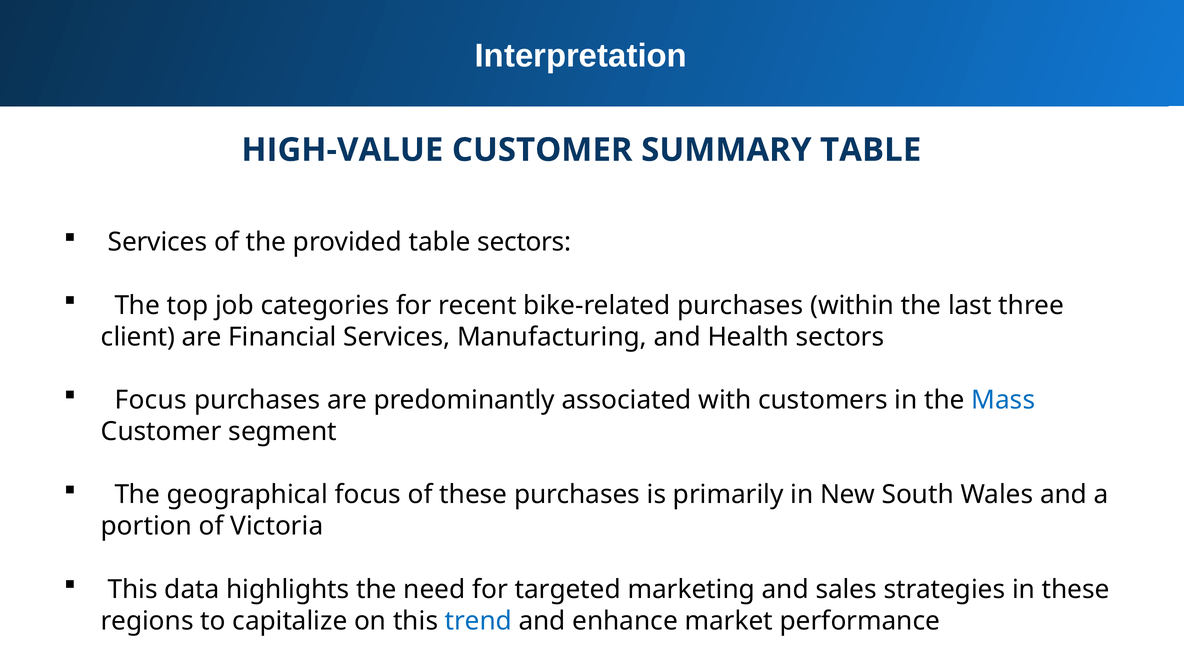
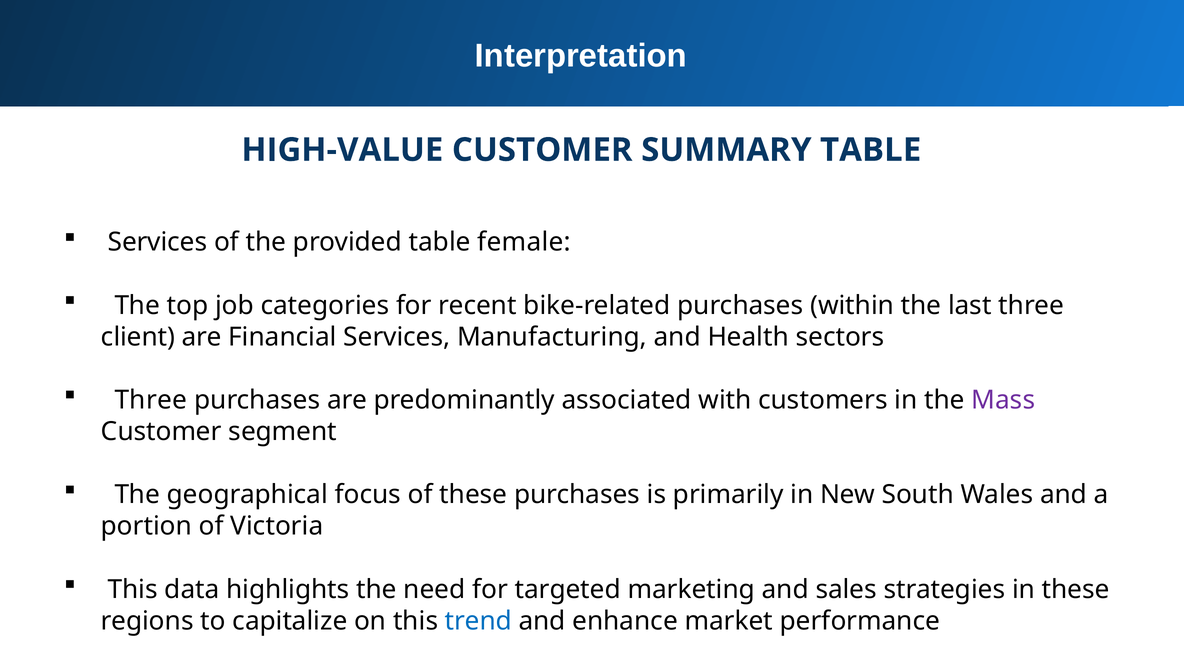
table sectors: sectors -> female (524, 242)
Focus: Focus -> Three (151, 400)
Mass colour: blue -> purple (1003, 400)
